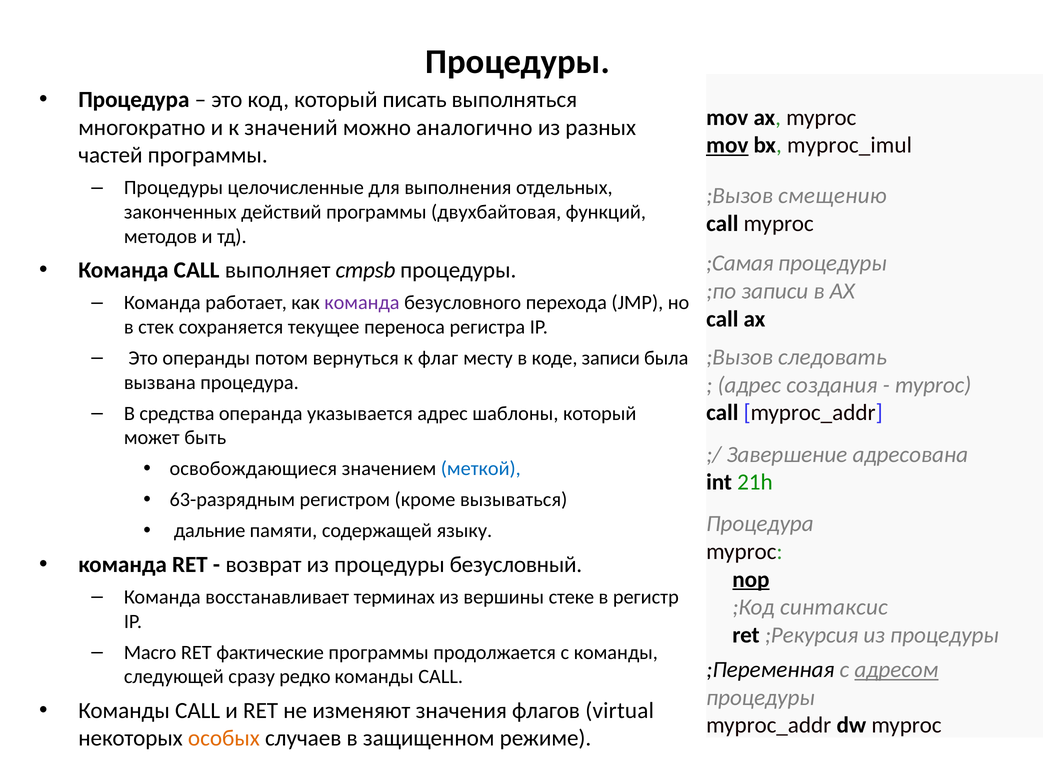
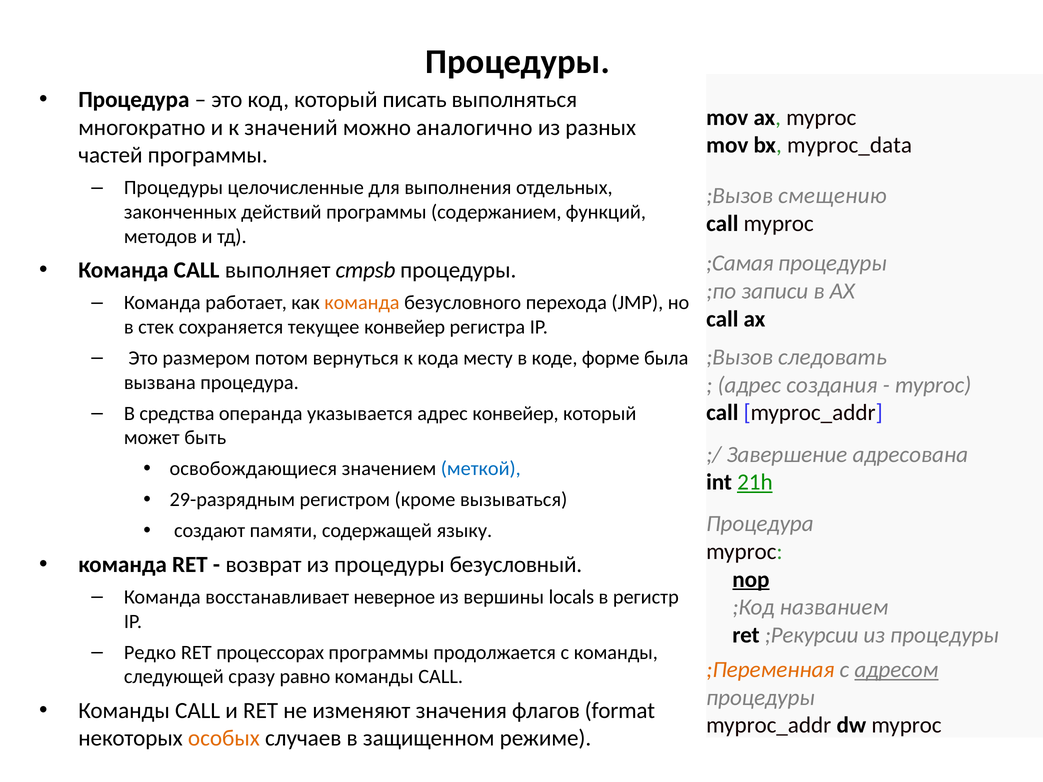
mov underline: present -> none (727, 145)
myproc_imul: myproc_imul -> myproc_data (850, 145)
двухбайтовая: двухбайтовая -> содержанием (496, 212)
команда colour: purple -> orange (362, 303)
текущее переноса: переноса -> конвейер (405, 327)
операнды: операнды -> размером (206, 358)
флаг: флаг -> кода (438, 358)
коде записи: записи -> форме (611, 358)
адрес шаблоны: шаблоны -> конвейер (516, 414)
21h underline: none -> present (755, 482)
63-разрядным: 63-разрядным -> 29-разрядным (232, 500)
дальние: дальние -> создают (210, 531)
терминах: терминах -> неверное (394, 597)
стеке: стеке -> locals (571, 597)
синтаксис: синтаксис -> названием (834, 607)
;Рекурсия: ;Рекурсия -> ;Рекурсии (812, 635)
Macro: Macro -> Редко (150, 653)
фактические: фактические -> процессорах (270, 653)
;Переменная colour: black -> orange (770, 670)
редко: редко -> равно (305, 677)
virtual: virtual -> format (620, 711)
